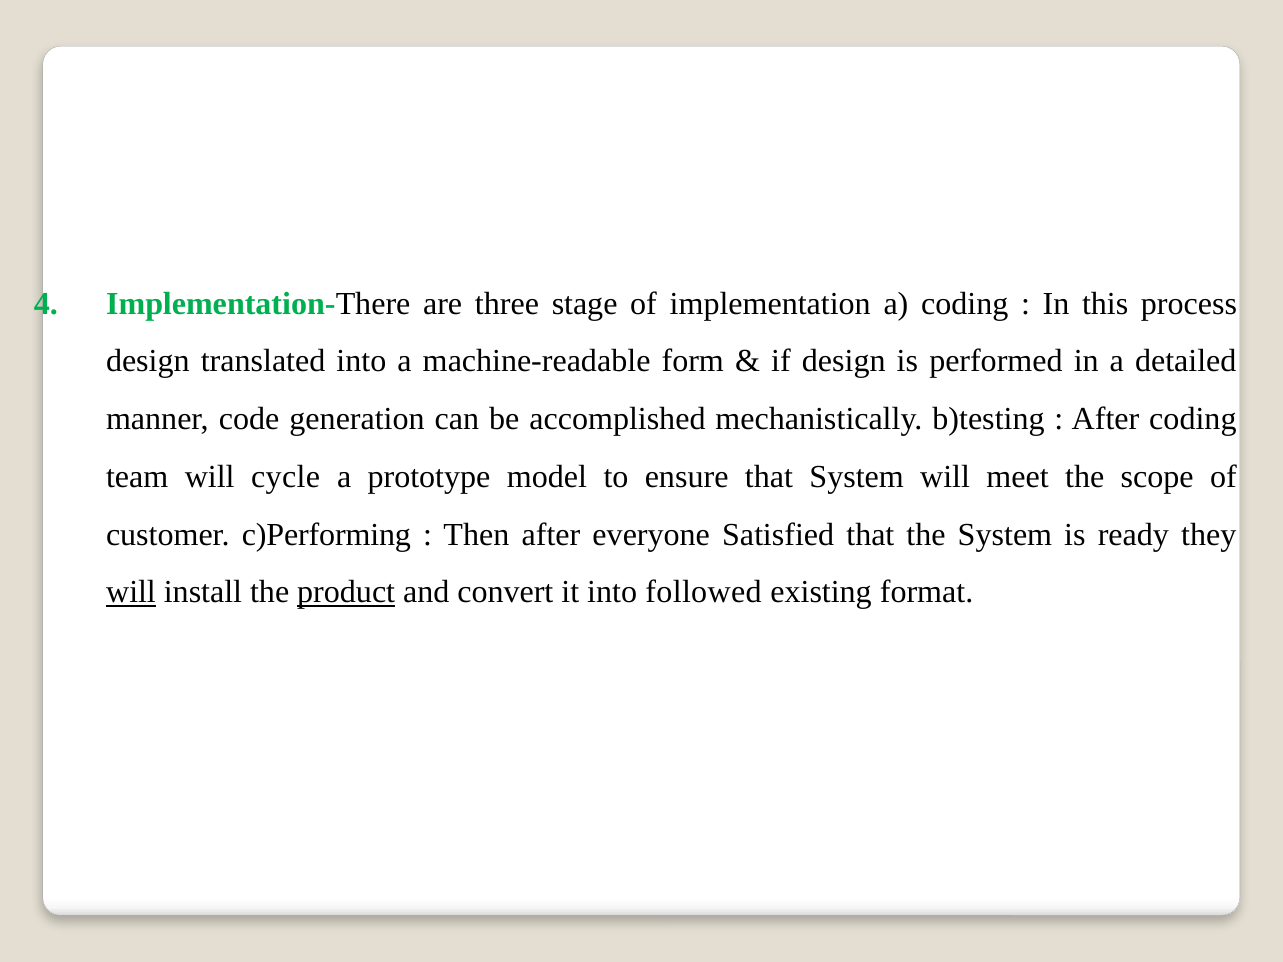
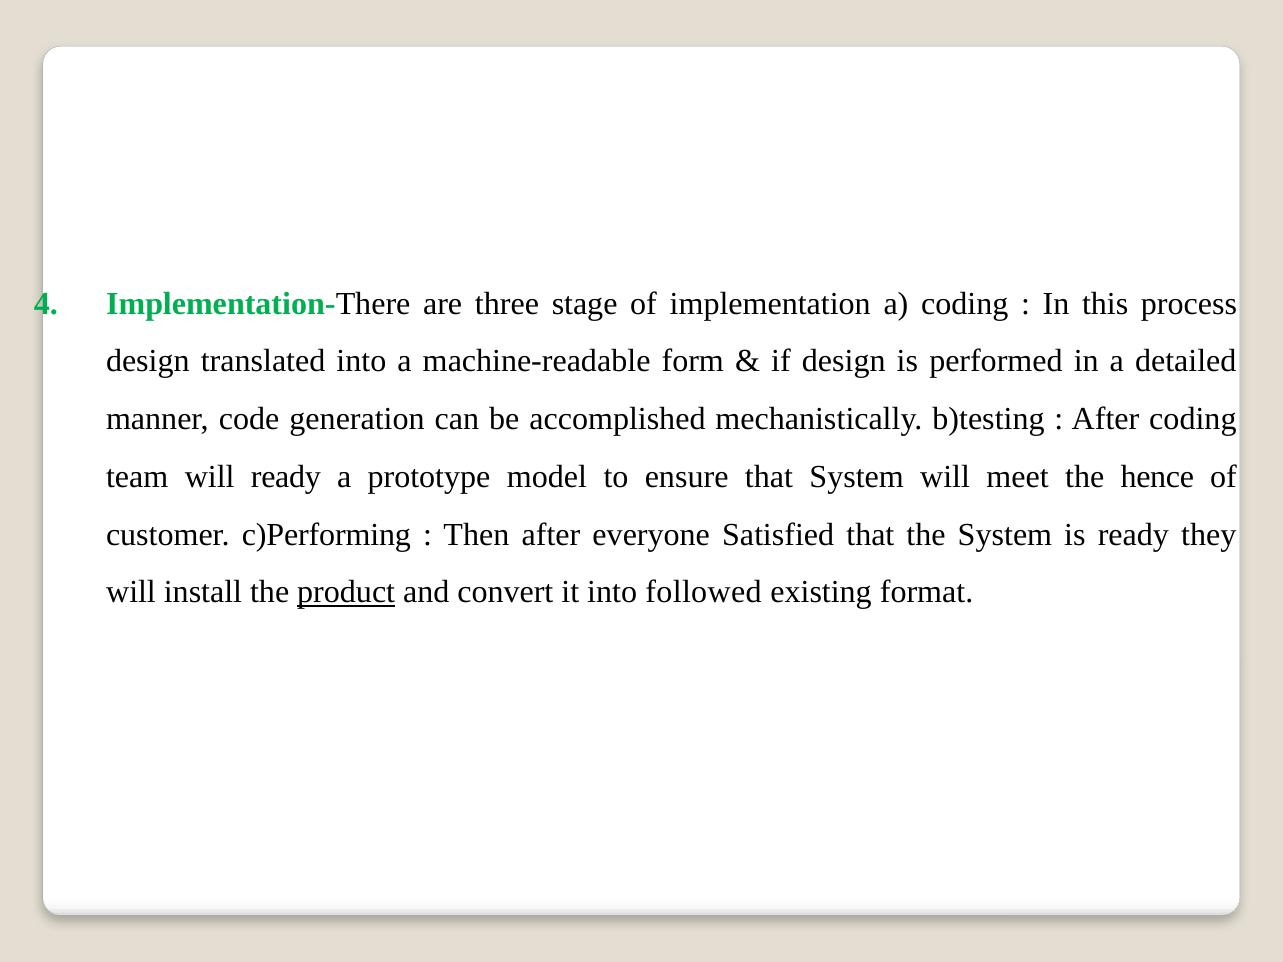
will cycle: cycle -> ready (286, 477)
scope: scope -> hence (1157, 477)
will underline: present -> none (131, 592)
